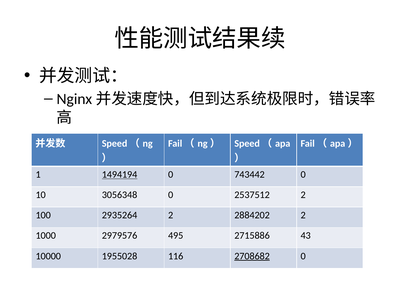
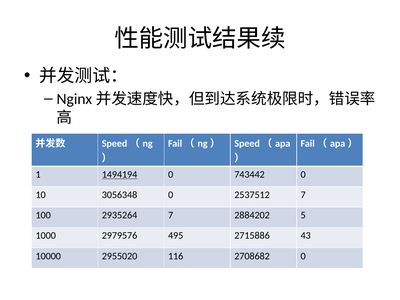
2537512 2: 2 -> 7 (303, 195)
2935264 2: 2 -> 7 (171, 215)
2884202 2: 2 -> 5 (303, 215)
1955028: 1955028 -> 2955020 (120, 256)
2708682 underline: present -> none (252, 256)
